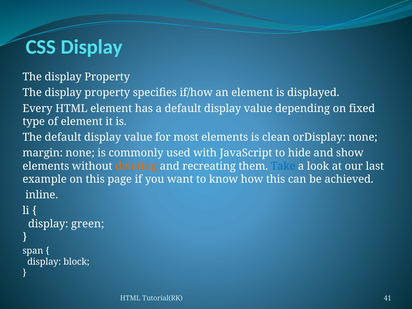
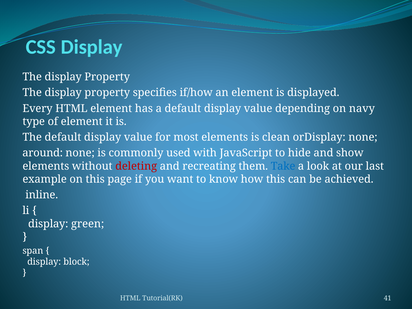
fixed: fixed -> navy (362, 108)
margin: margin -> around (43, 153)
deleting colour: orange -> red (136, 166)
